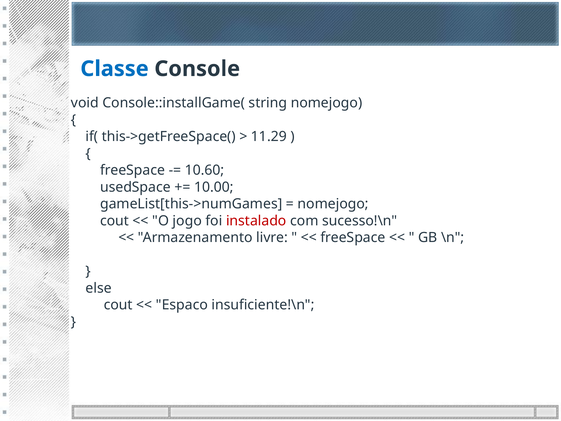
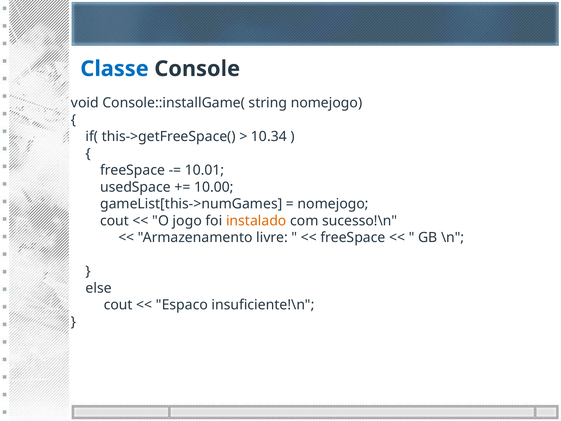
11.29: 11.29 -> 10.34 (269, 137)
10.60: 10.60 -> 10.01 (205, 170)
instalado colour: red -> orange (256, 221)
